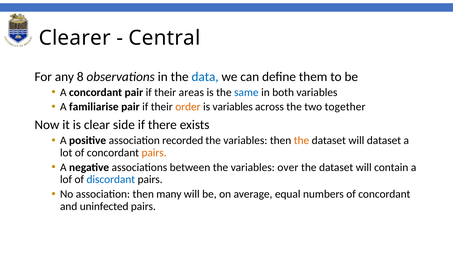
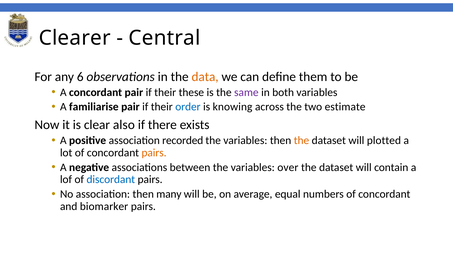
8: 8 -> 6 (80, 77)
data colour: blue -> orange (205, 77)
areas: areas -> these (191, 92)
same colour: blue -> purple (246, 92)
order colour: orange -> blue (188, 107)
is variables: variables -> knowing (233, 107)
together: together -> estimate (345, 107)
side: side -> also (124, 125)
will dataset: dataset -> plotted (384, 140)
uninfected: uninfected -> biomarker (104, 206)
